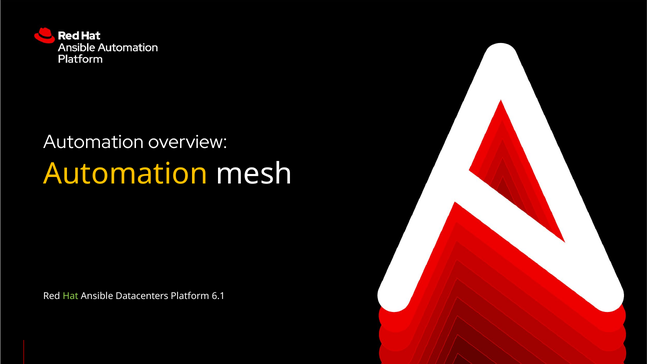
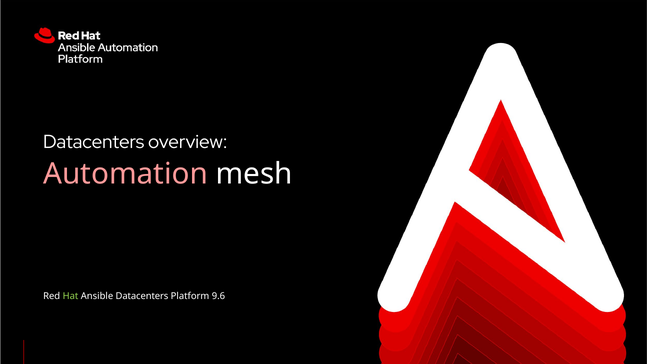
Automation: Automation -> Datacenters (94, 142)
Automation colour: yellow -> pink (126, 174)
6.1: 6.1 -> 9.6 (218, 296)
